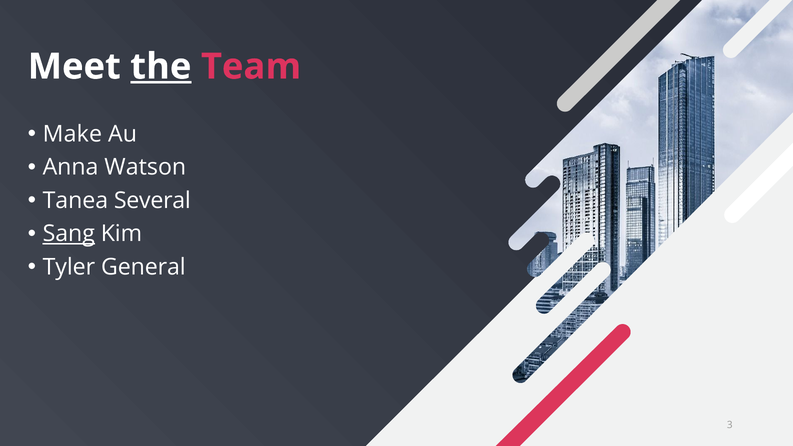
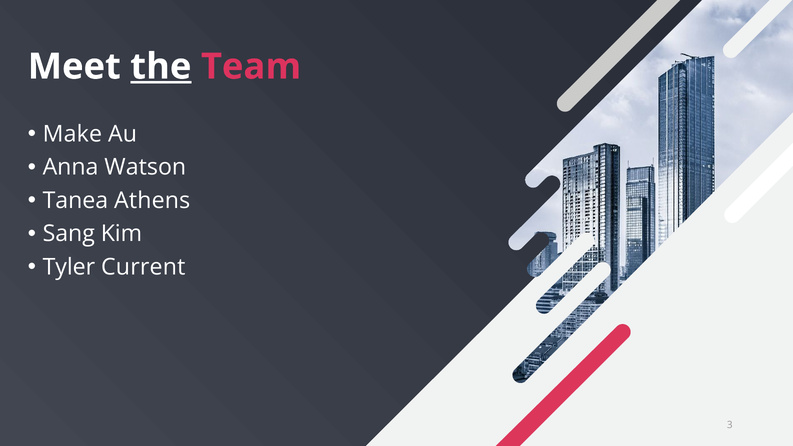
Several: Several -> Athens (152, 201)
Sang underline: present -> none (69, 234)
General: General -> Current (143, 267)
